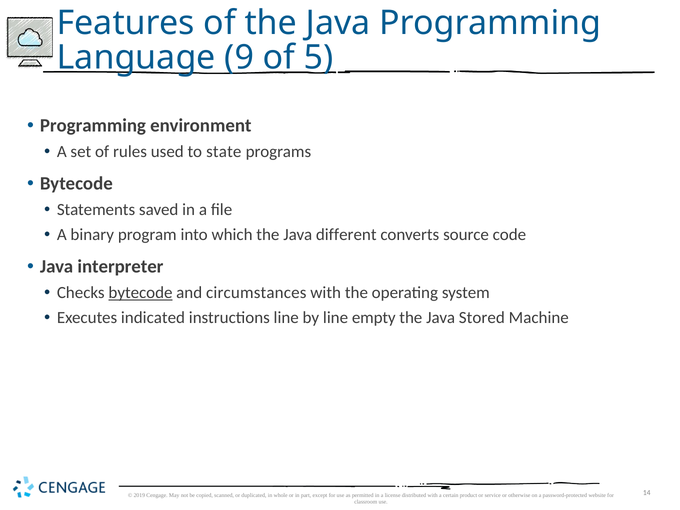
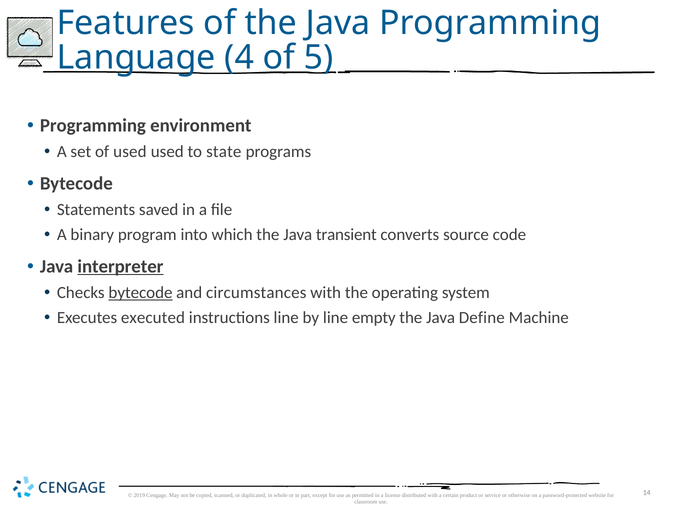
9: 9 -> 4 (239, 58)
of rules: rules -> used (130, 152)
different: different -> transient (346, 235)
interpreter underline: none -> present (120, 266)
indicated: indicated -> executed (153, 318)
Stored: Stored -> Define (482, 318)
